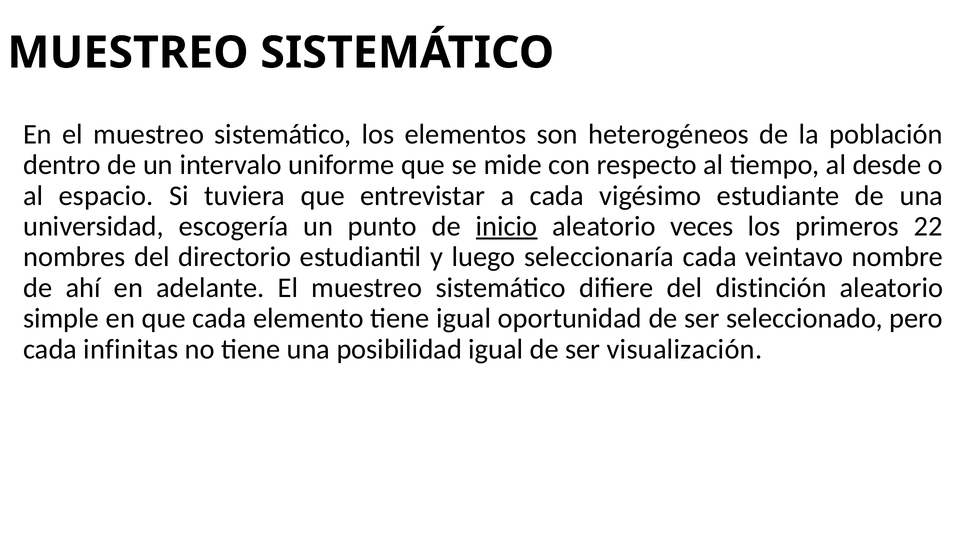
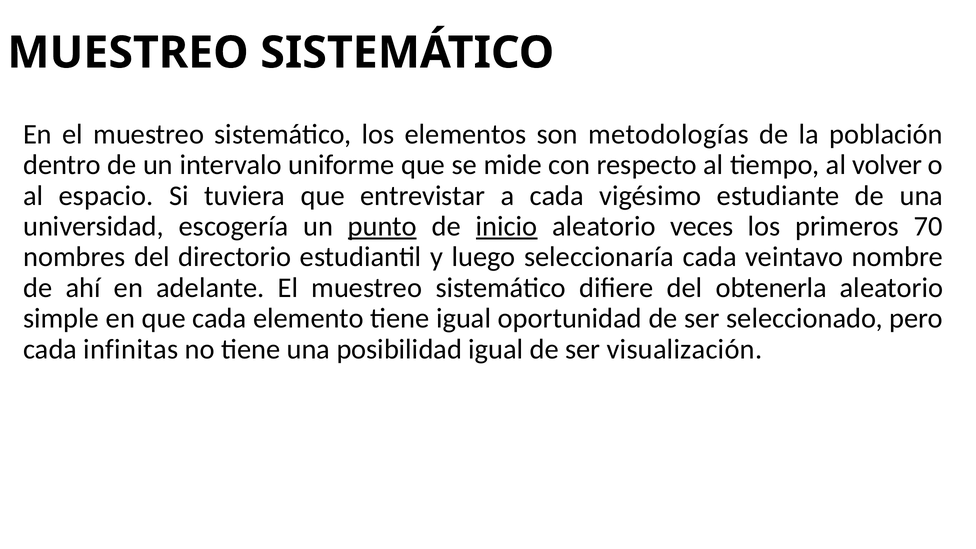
heterogéneos: heterogéneos -> metodologías (668, 134)
desde: desde -> volver (887, 165)
punto underline: none -> present (382, 226)
22: 22 -> 70 (928, 226)
distinción: distinción -> obtenerla (771, 288)
